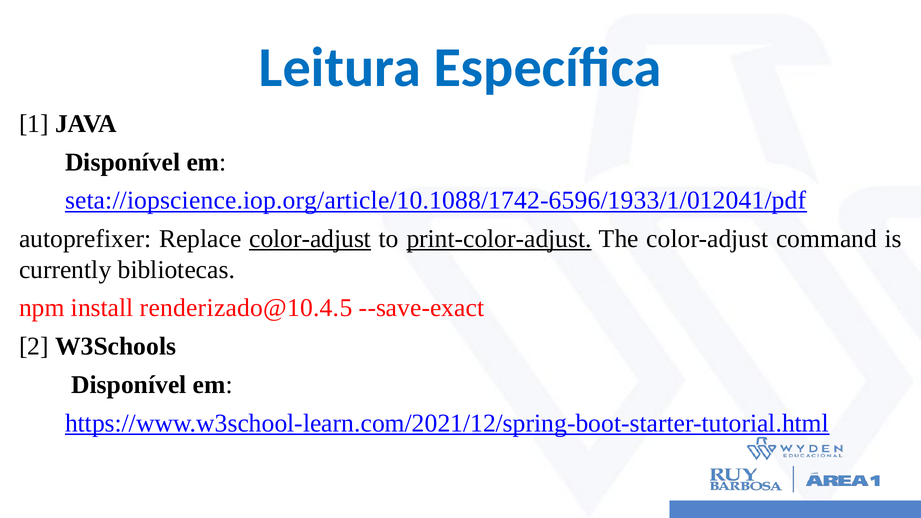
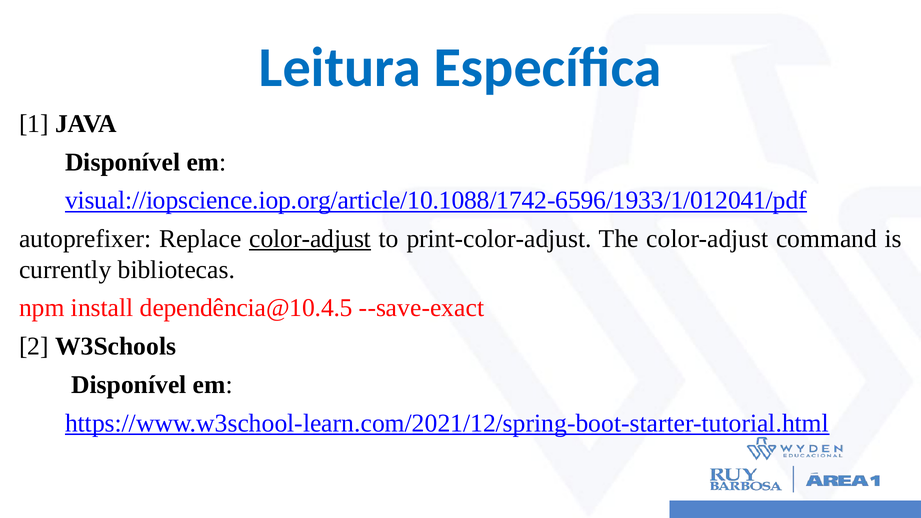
seta://iopscience.iop.org/article/10.1088/1742-6596/1933/1/012041/pdf: seta://iopscience.iop.org/article/10.1088/1742-6596/1933/1/012041/pdf -> visual://iopscience.iop.org/article/10.1088/1742-6596/1933/1/012041/pdf (436, 201)
print-color-adjust underline: present -> none (499, 239)
renderizado@10.4.5: renderizado@10.4.5 -> dependência@10.4.5 (246, 308)
